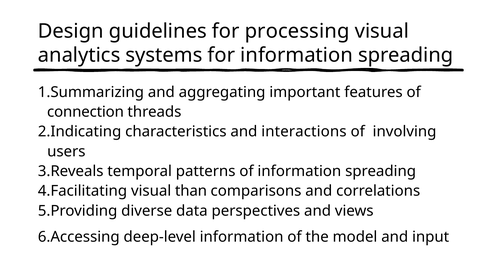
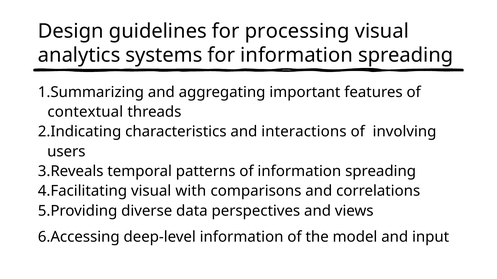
connection: connection -> contextual (85, 112)
than: than -> with (191, 191)
